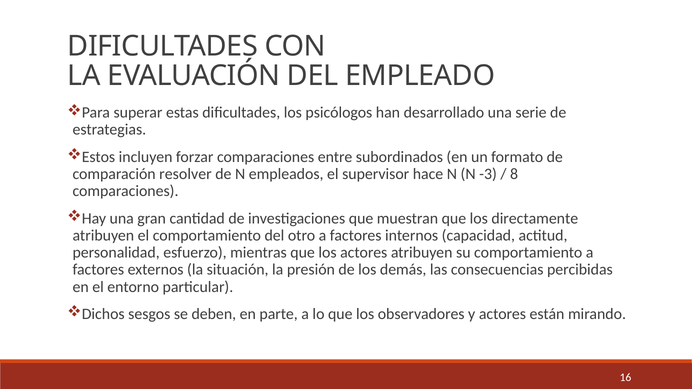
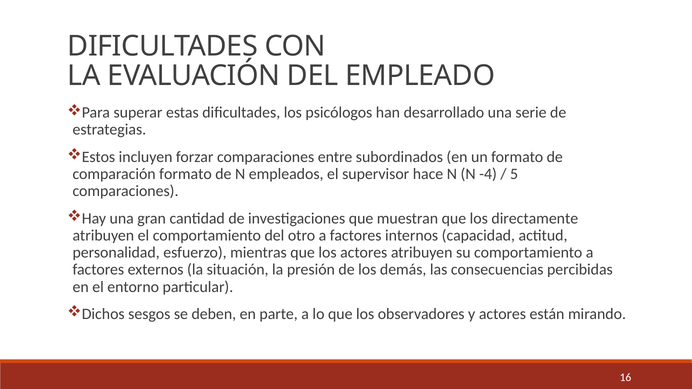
comparación resolver: resolver -> formato (185, 174)
-3: -3 -> -4 (488, 174)
8: 8 -> 5 (514, 174)
